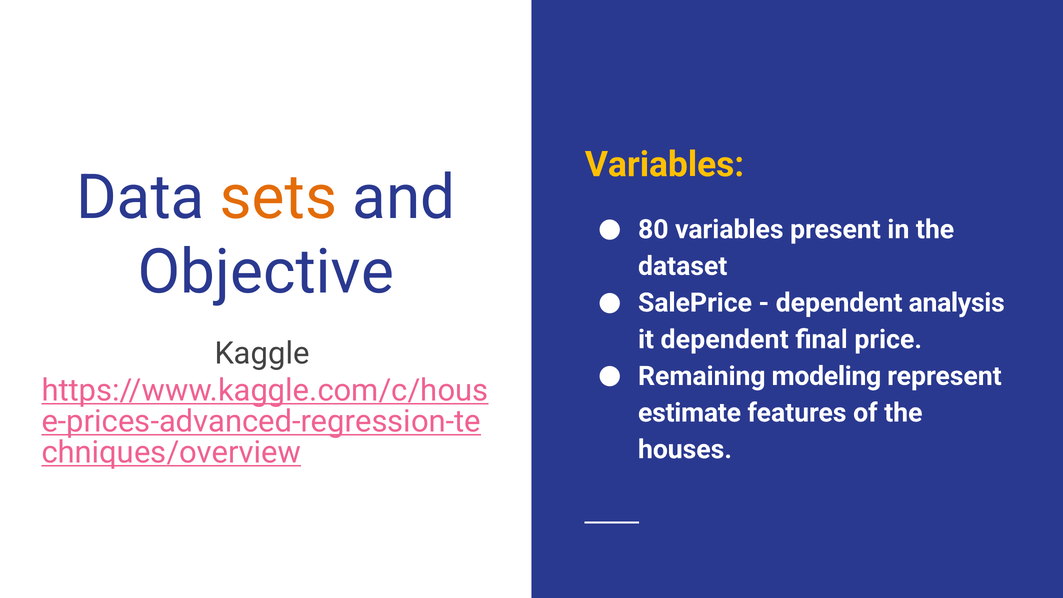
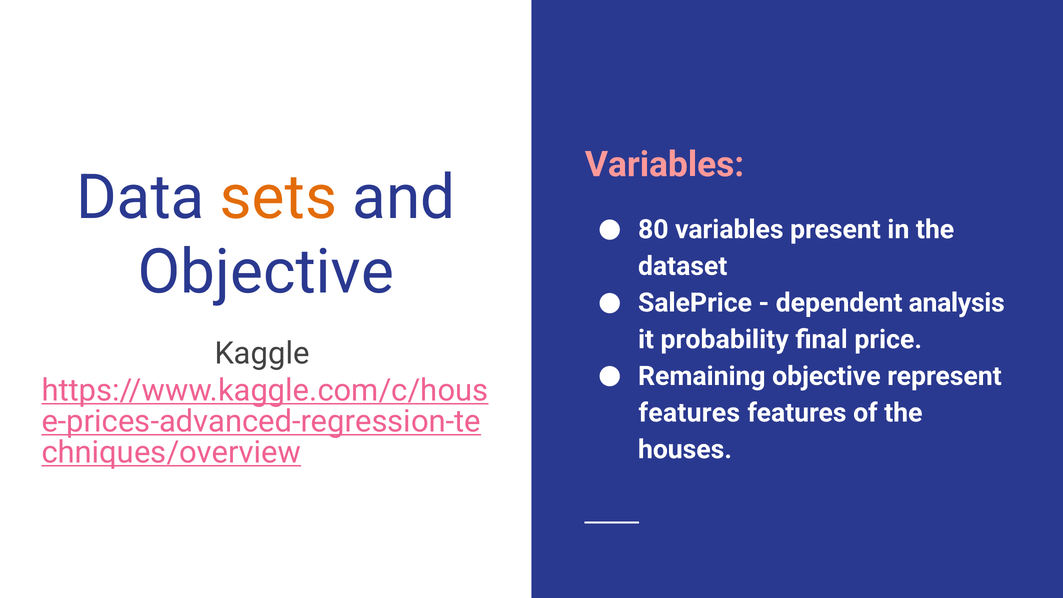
Variables colour: yellow -> pink (665, 164)
it dependent: dependent -> probability (725, 339)
Remaining modeling: modeling -> objective (826, 376)
estimate: estimate -> features (689, 413)
